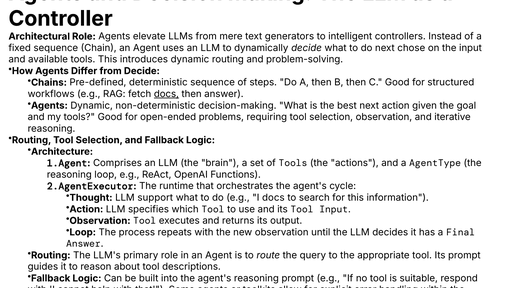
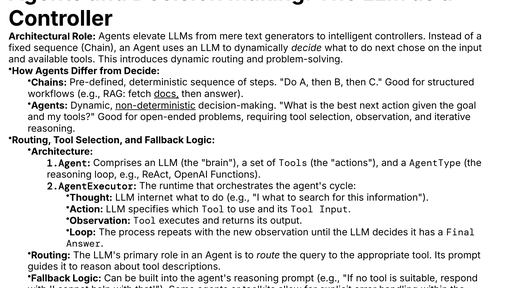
non-deterministic underline: none -> present (156, 105)
support: support -> internet (155, 198)
I docs: docs -> what (273, 198)
